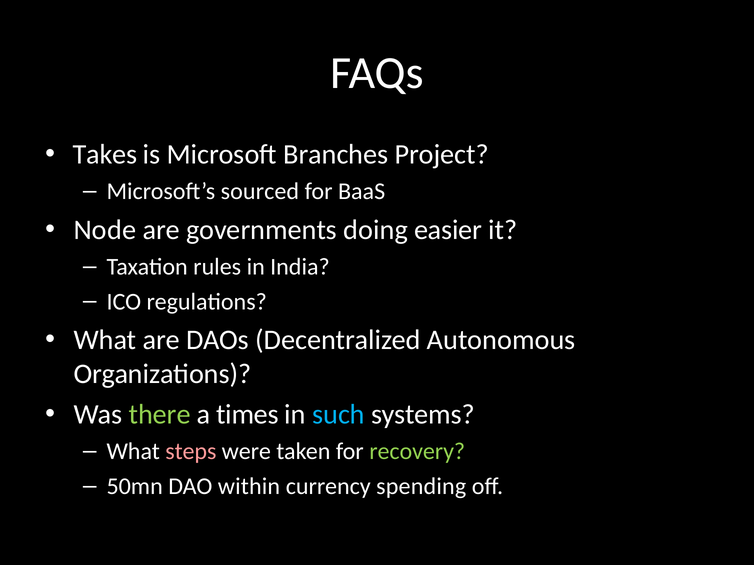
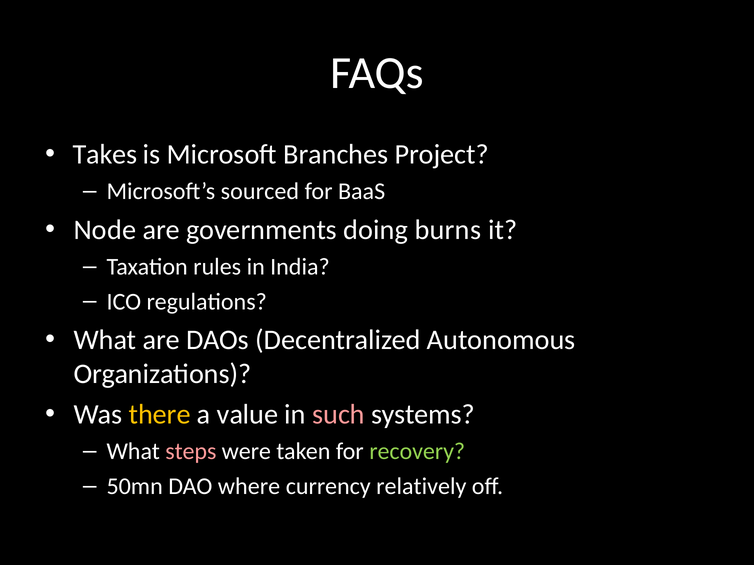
easier: easier -> burns (448, 230)
there colour: light green -> yellow (160, 415)
times: times -> value (247, 415)
such colour: light blue -> pink (338, 415)
within: within -> where (249, 487)
spending: spending -> relatively (421, 487)
